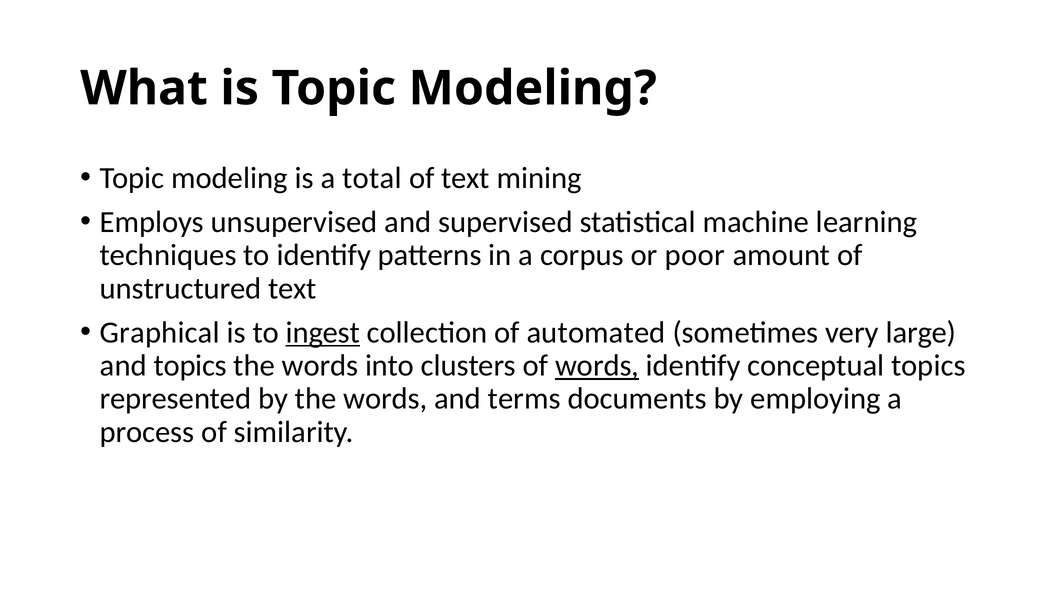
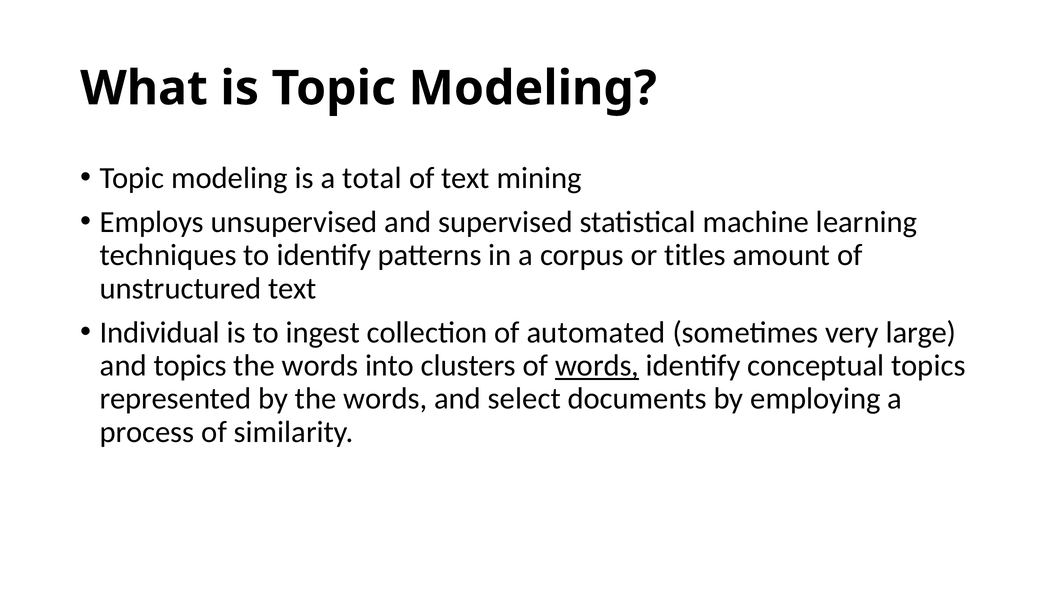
poor: poor -> titles (695, 255)
Graphical: Graphical -> Individual (160, 332)
ingest underline: present -> none (323, 332)
terms: terms -> select (524, 399)
